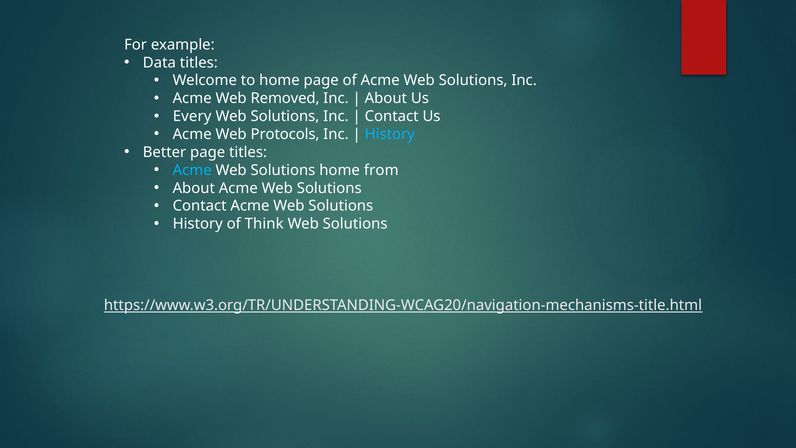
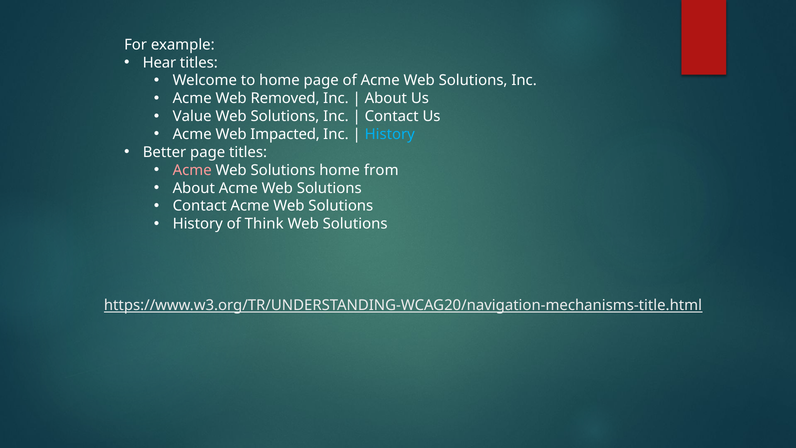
Data: Data -> Hear (159, 63)
Every: Every -> Value (192, 116)
Protocols: Protocols -> Impacted (285, 134)
Acme colour: light blue -> pink (192, 170)
